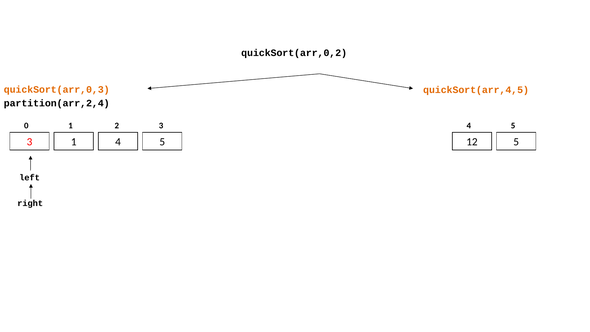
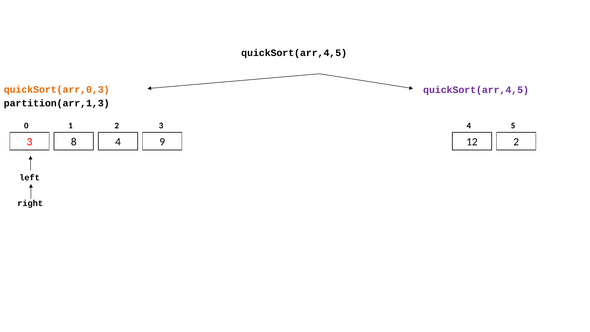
quickSort(arr,0,2: quickSort(arr,0,2 -> quickSort(arr,4,5 (294, 53)
quickSort(arr,4,5 colour: orange -> purple (476, 90)
partition(arr,2,4: partition(arr,2,4 -> partition(arr,1,3 (57, 103)
3 1: 1 -> 8 (74, 142)
5: 5 -> 9 (162, 142)
12 5: 5 -> 2 (516, 142)
